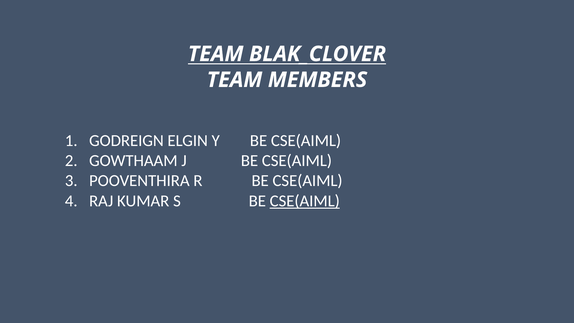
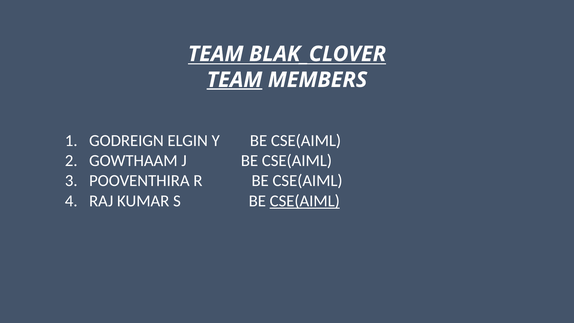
TEAM underline: none -> present (235, 80)
